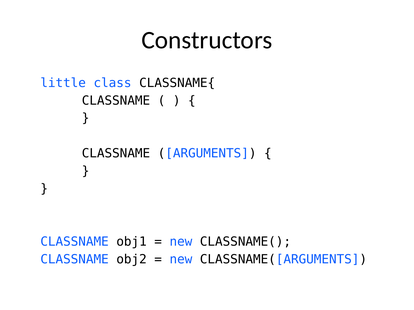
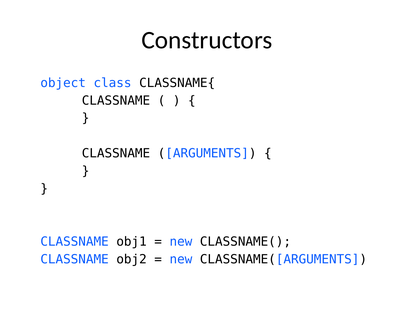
little: little -> object (63, 83)
